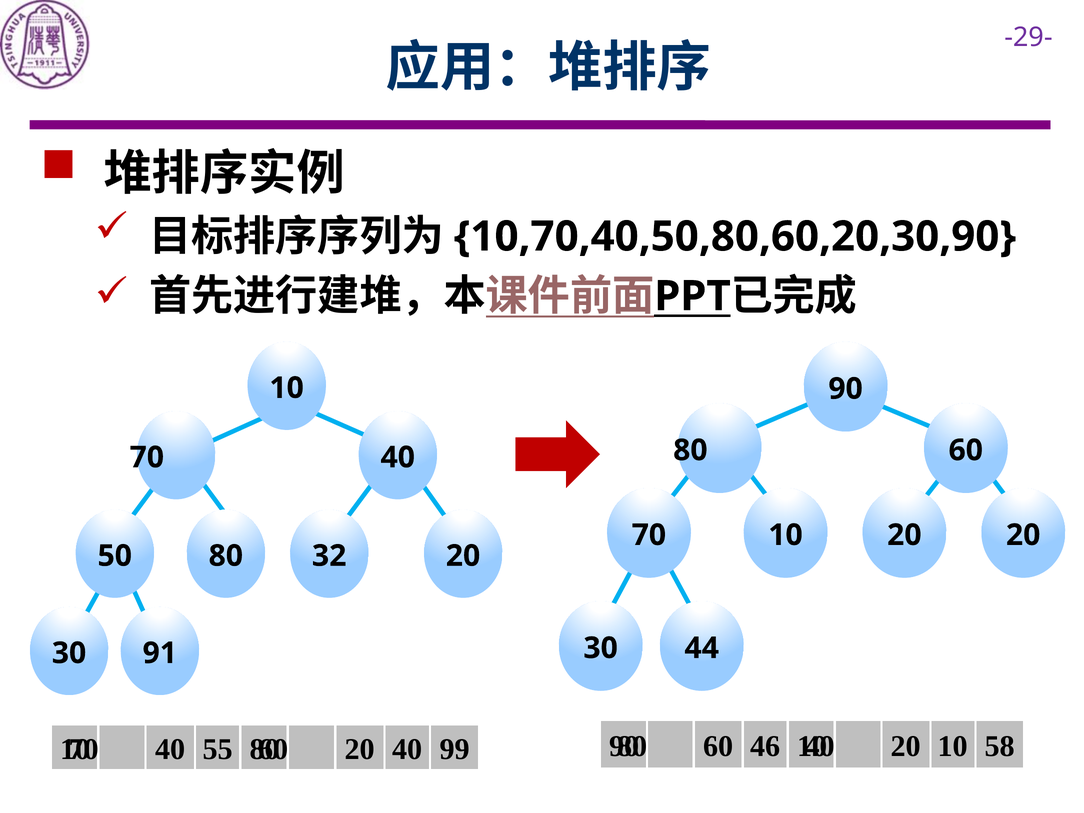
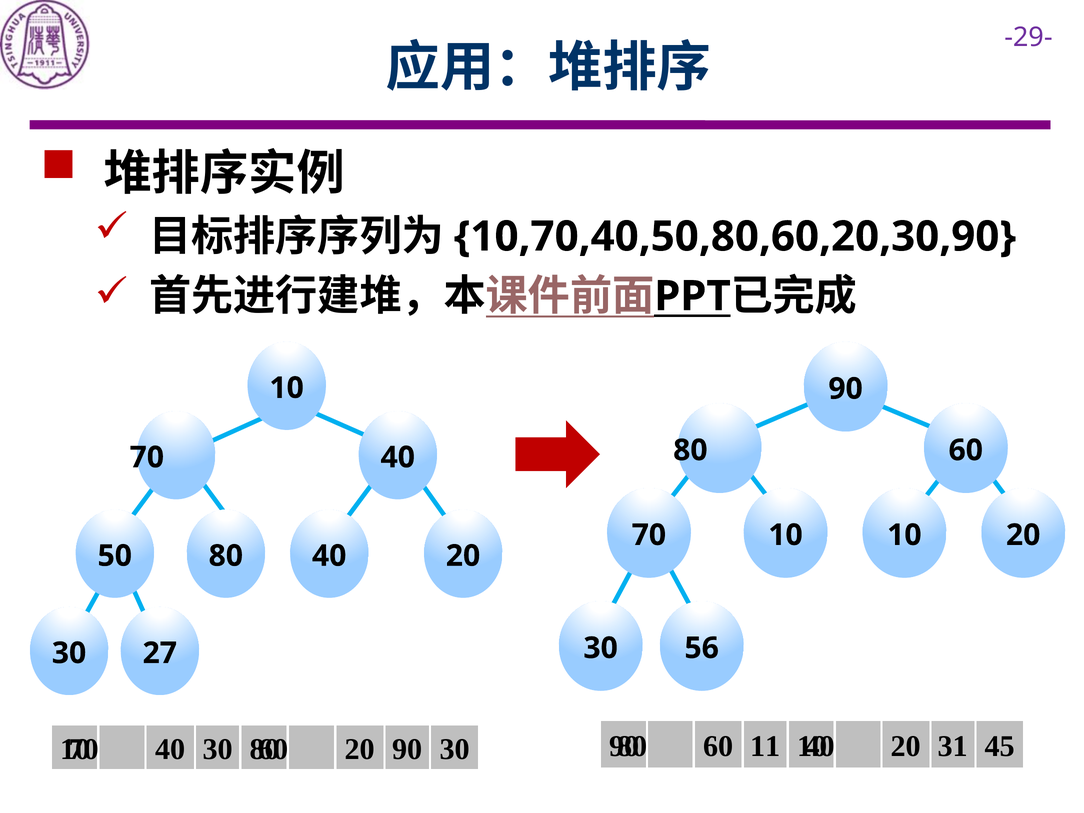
20: 20 -> 10 (904, 535)
80 32: 32 -> 40 (329, 556)
44: 44 -> 56 (702, 648)
91: 91 -> 27 (160, 653)
46: 46 -> 11 (765, 746)
10: 10 -> 31 (953, 746)
58: 58 -> 45 (1000, 746)
55: 55 -> 30 (218, 749)
40: 40 -> 90 (407, 749)
20 99: 99 -> 30 (455, 749)
